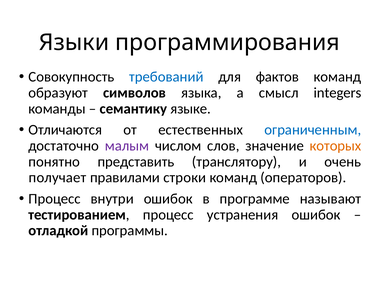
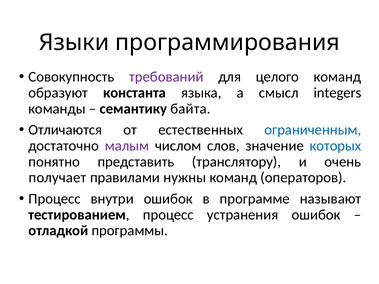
требований colour: blue -> purple (166, 77)
фактов: фактов -> целого (277, 77)
символов: символов -> константа (135, 93)
языке: языке -> байта (190, 109)
которых colour: orange -> blue (335, 146)
строки: строки -> нужны (185, 178)
